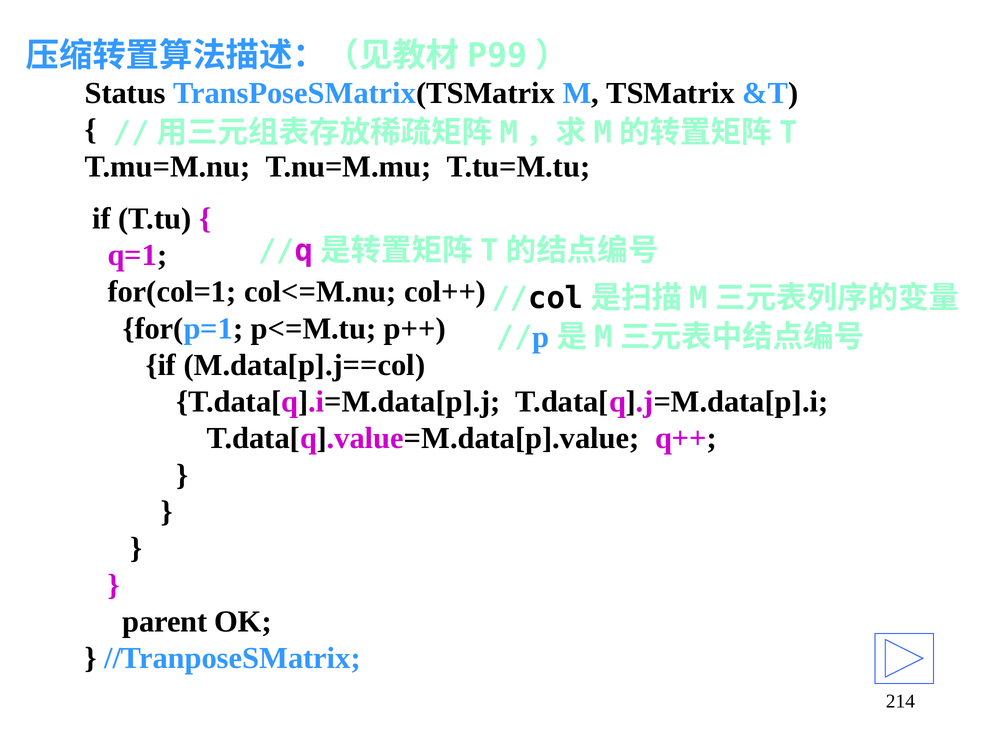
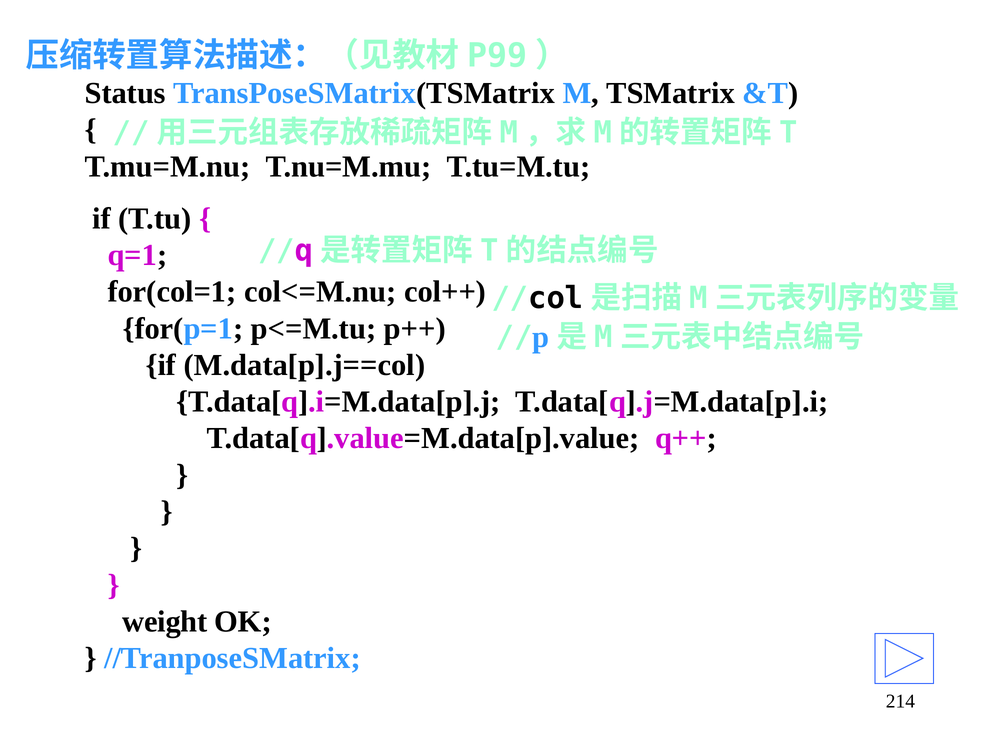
parent: parent -> weight (165, 622)
